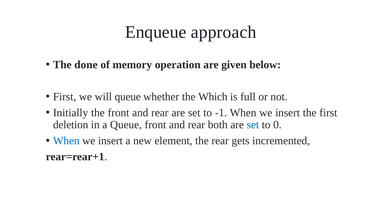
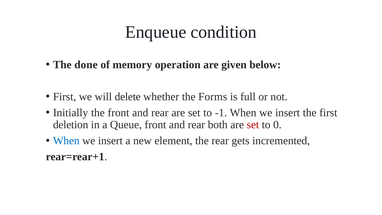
approach: approach -> condition (224, 32)
will queue: queue -> delete (128, 97)
Which: Which -> Forms (213, 97)
set colour: blue -> red (253, 125)
